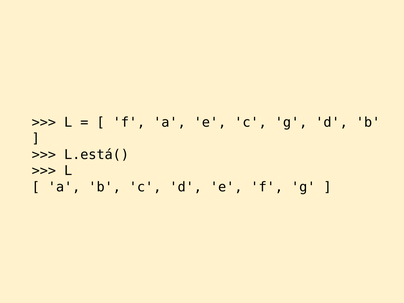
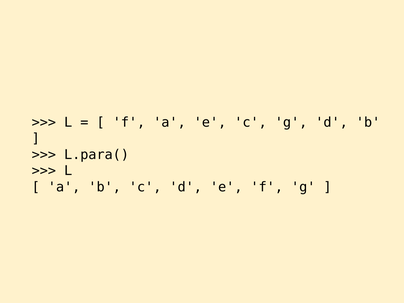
L.está(: L.está( -> L.para( (97, 155)
